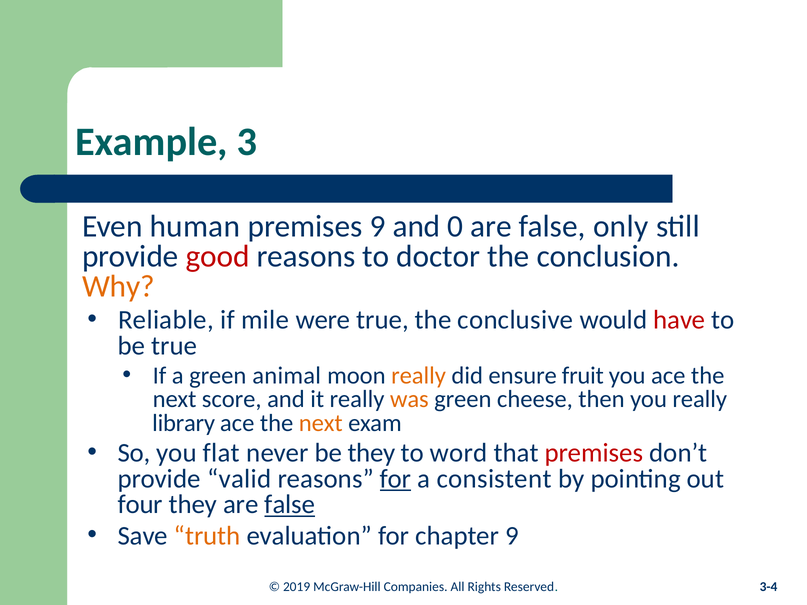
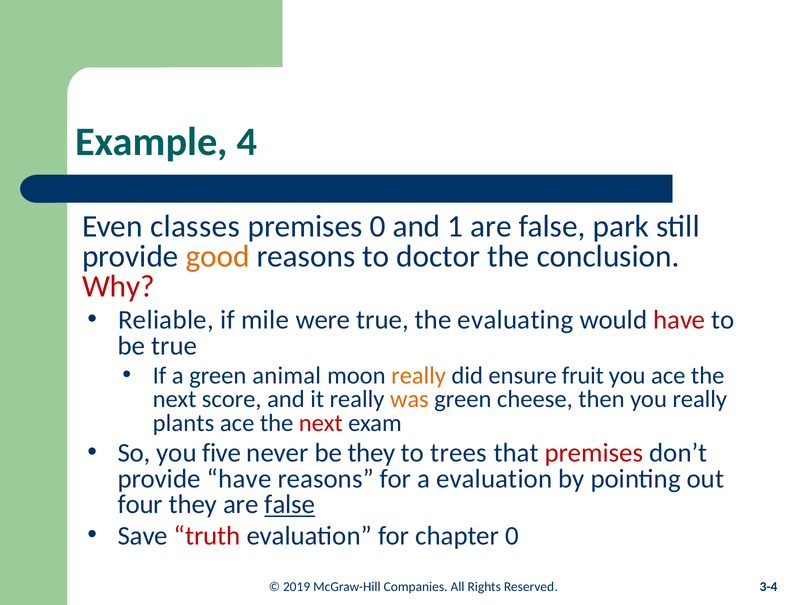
3: 3 -> 4 (247, 142)
human: human -> classes (195, 226)
premises 9: 9 -> 0 (378, 226)
0: 0 -> 1 (455, 226)
only: only -> park (621, 226)
good colour: red -> orange (218, 256)
Why colour: orange -> red (118, 287)
conclusive: conclusive -> evaluating (515, 320)
library: library -> plants (183, 423)
next colour: orange -> red (321, 423)
flat: flat -> five (222, 453)
word: word -> trees (459, 453)
provide valid: valid -> have (239, 479)
for underline: present -> none (396, 479)
a consistent: consistent -> evaluation (494, 479)
truth colour: orange -> red (207, 536)
chapter 9: 9 -> 0 (512, 536)
